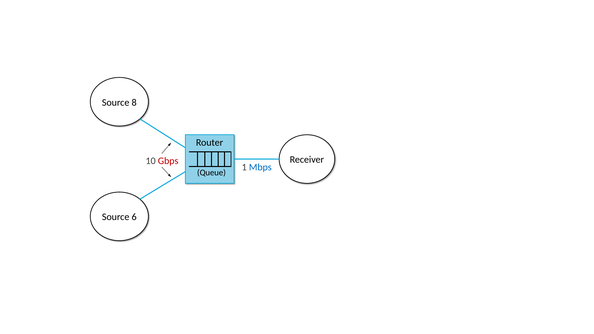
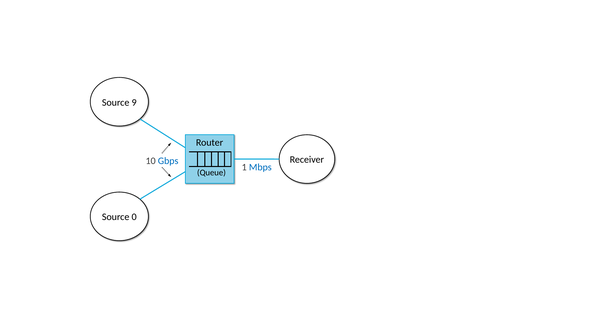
8: 8 -> 9 (134, 102)
Gbps colour: red -> blue (168, 161)
6: 6 -> 0 (134, 217)
